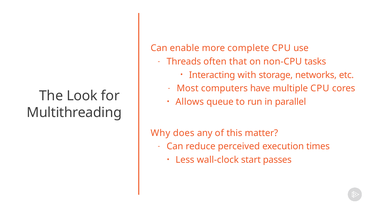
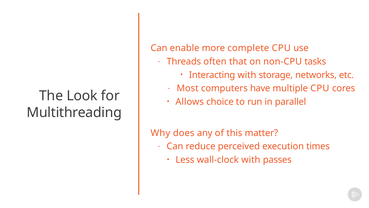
queue: queue -> choice (220, 102)
wall-clock start: start -> with (251, 159)
